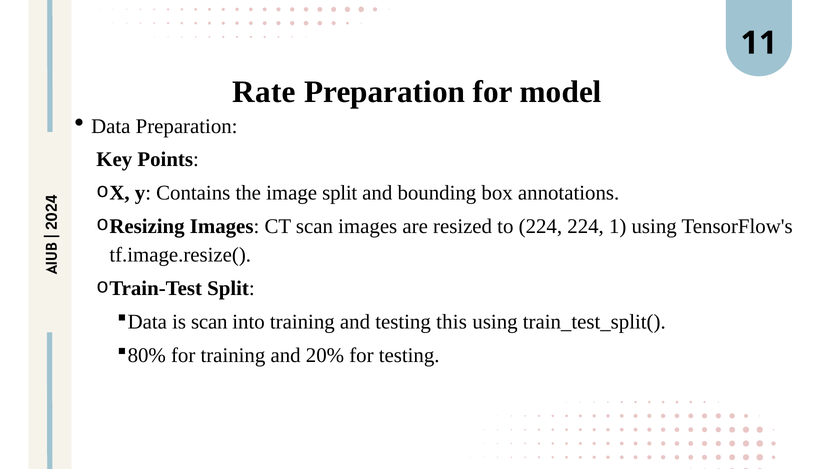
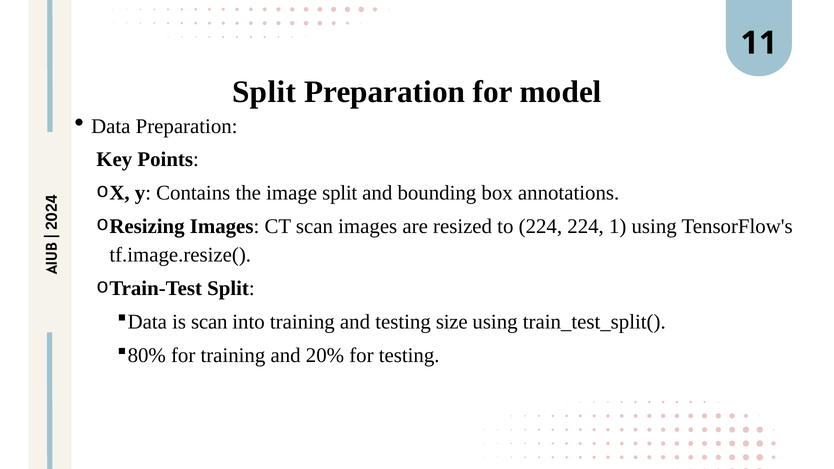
Rate: Rate -> Split (264, 92)
this: this -> size (452, 322)
